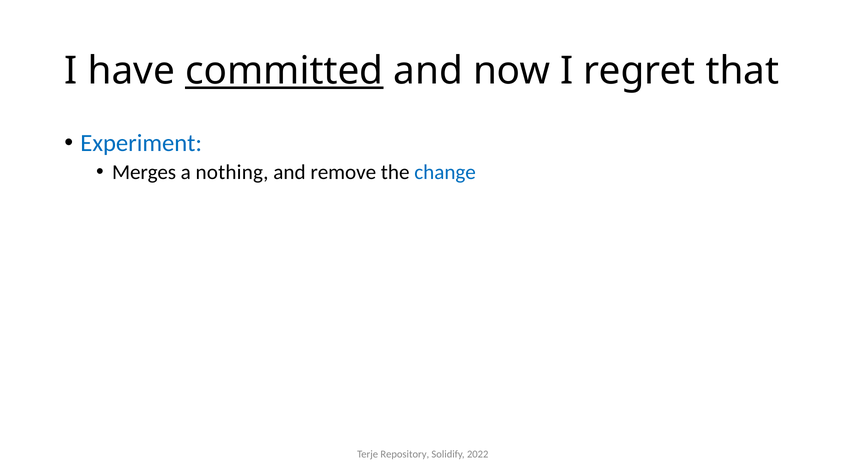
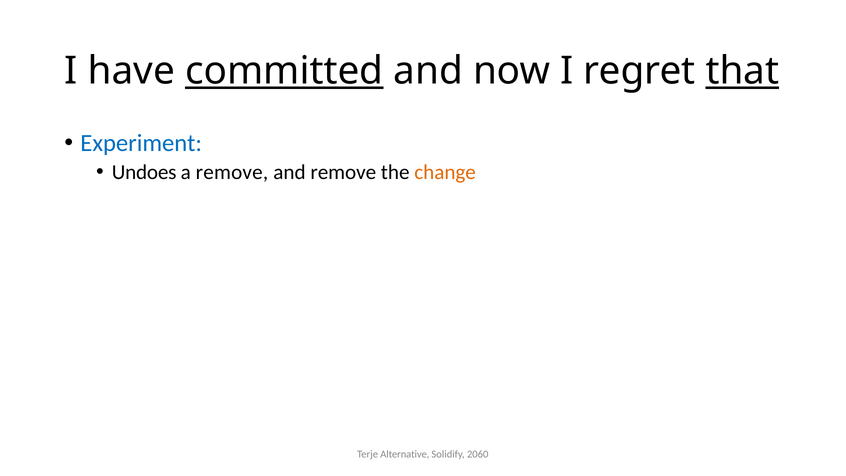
that underline: none -> present (742, 71)
Merges: Merges -> Undoes (144, 172)
a nothing: nothing -> remove (232, 172)
change colour: blue -> orange (445, 172)
Repository: Repository -> Alternative (405, 454)
2022: 2022 -> 2060 (478, 454)
